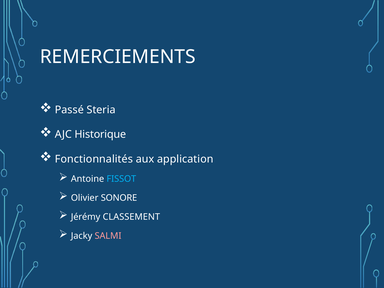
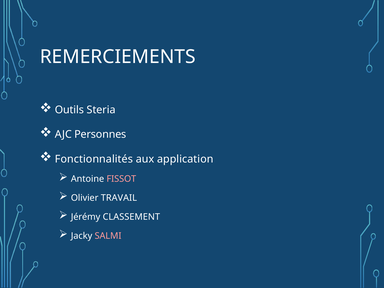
Passé: Passé -> Outils (69, 110)
Historique: Historique -> Personnes (100, 134)
FISSOT colour: light blue -> pink (121, 179)
SONORE: SONORE -> TRAVAIL (119, 198)
